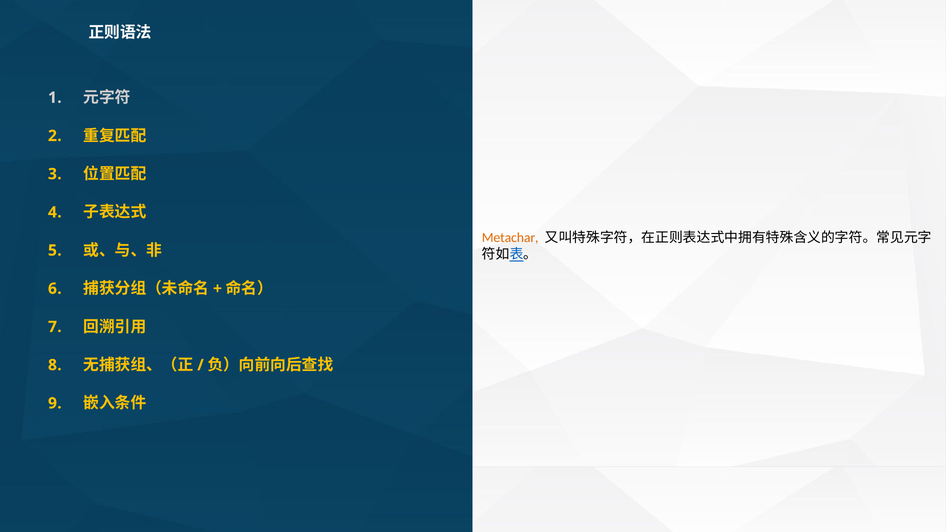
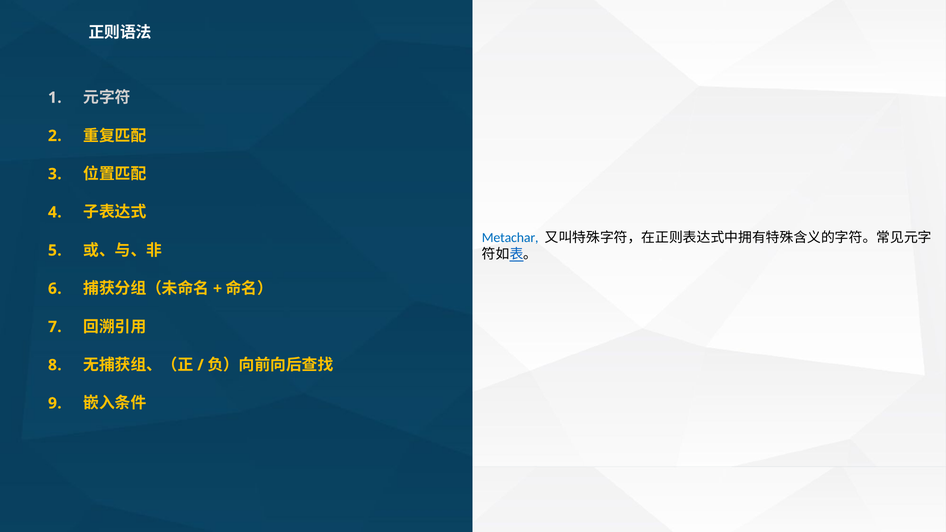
Metachar colour: orange -> blue (510, 238)
